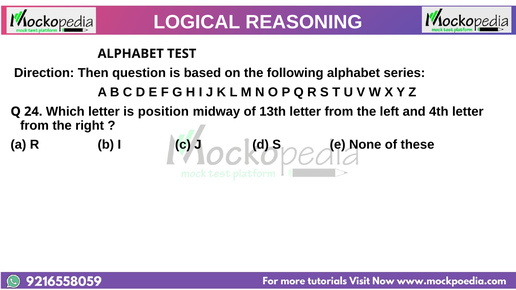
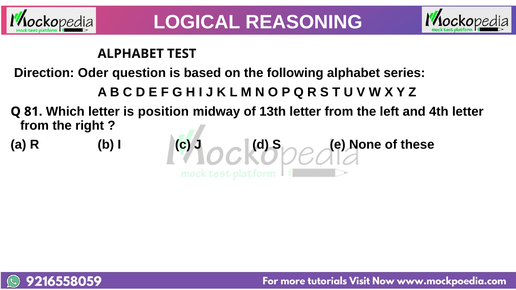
Then: Then -> Oder (93, 73)
24: 24 -> 81 (31, 112)
